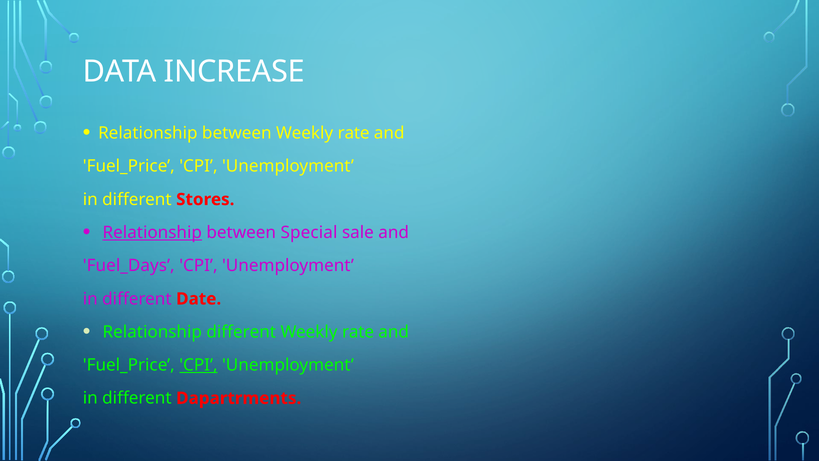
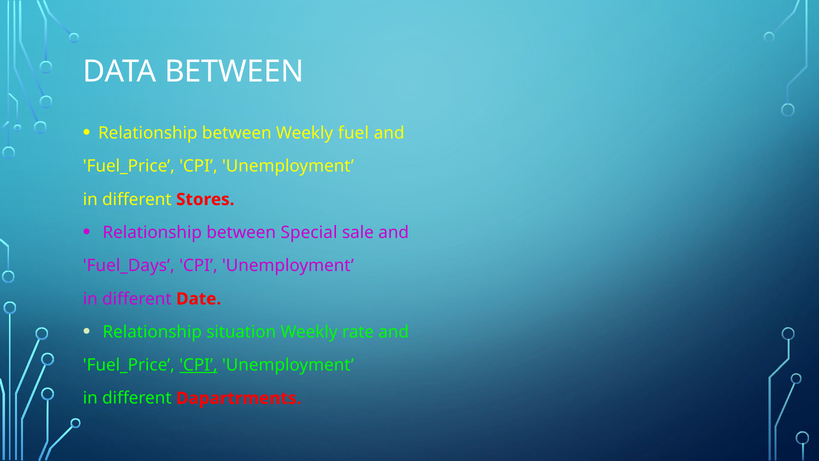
DATA INCREASE: INCREASE -> BETWEEN (234, 71)
between Weekly rate: rate -> fuel (353, 133)
Relationship underline: present -> none (152, 232)
Relationship different: different -> situation (241, 332)
